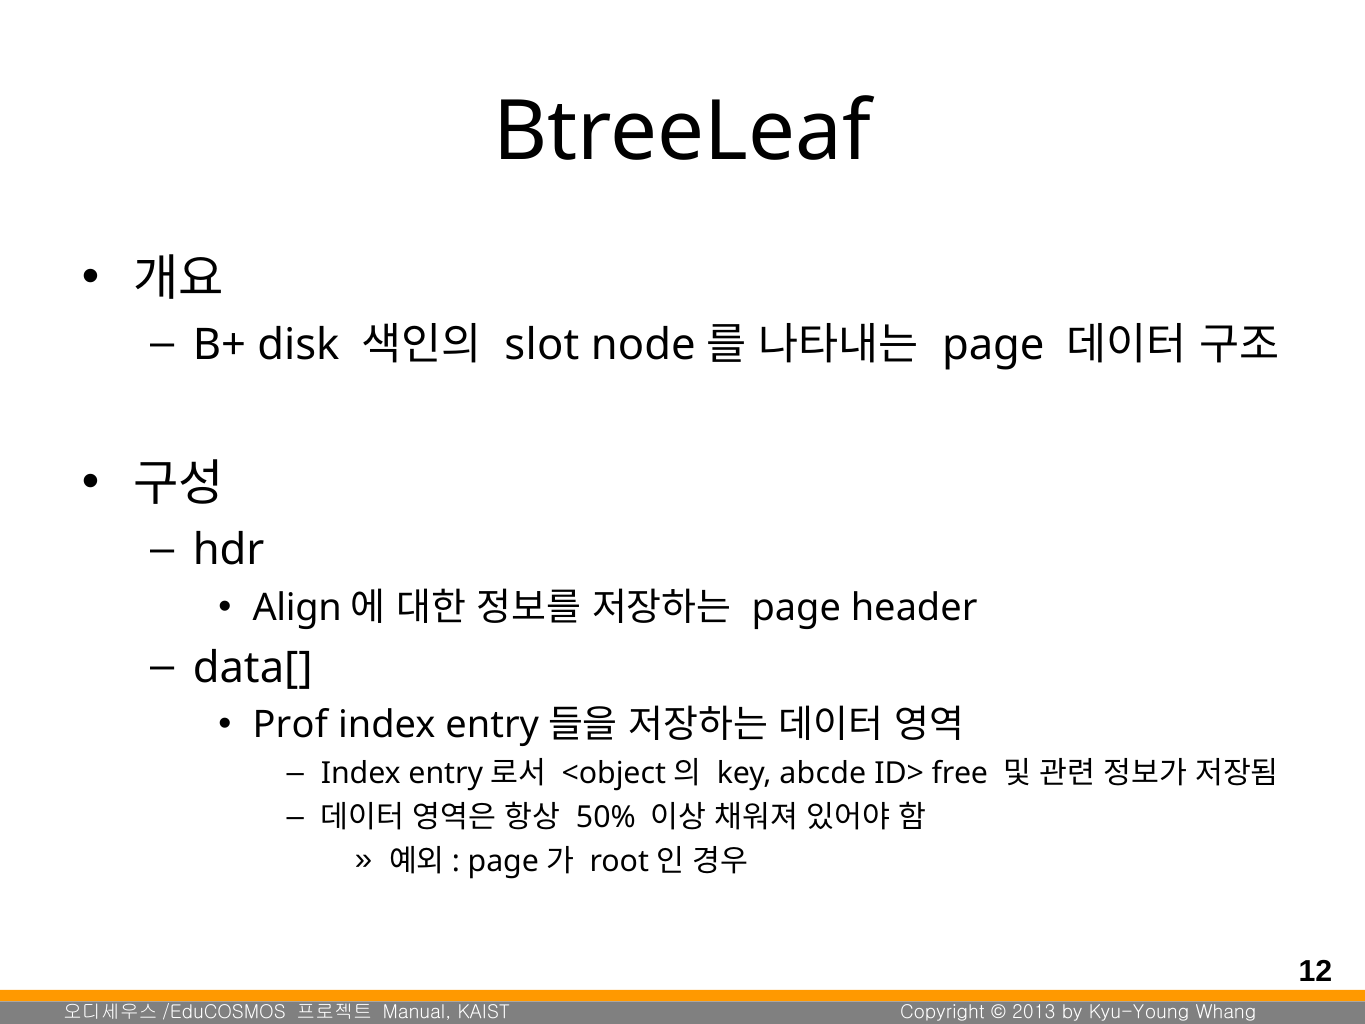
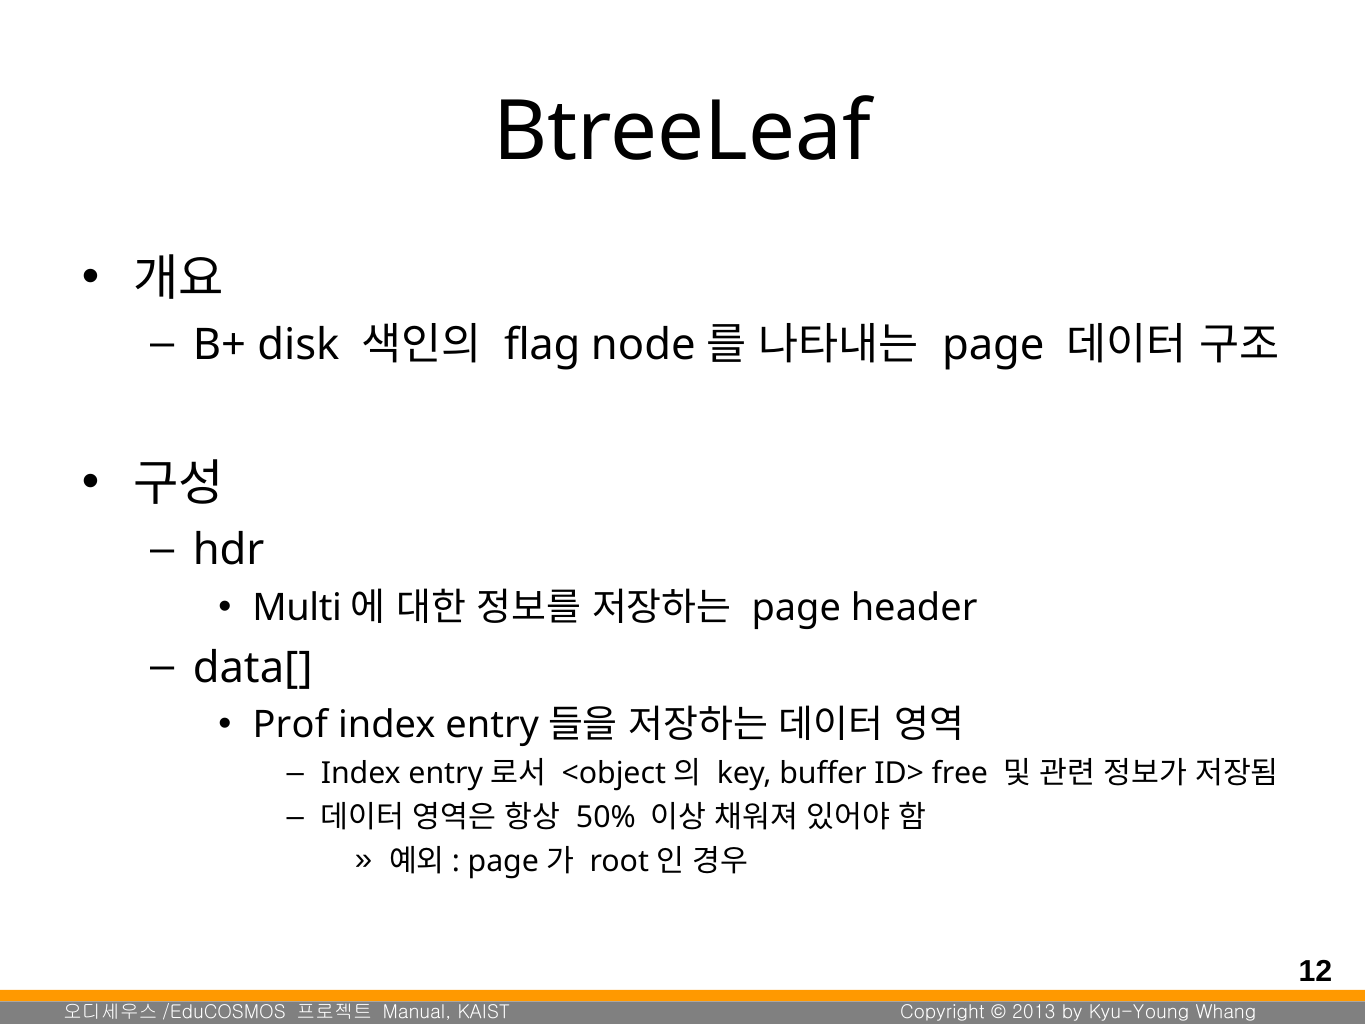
slot: slot -> flag (542, 345)
Align: Align -> Multi (297, 608)
abcde: abcde -> buffer (823, 773)
